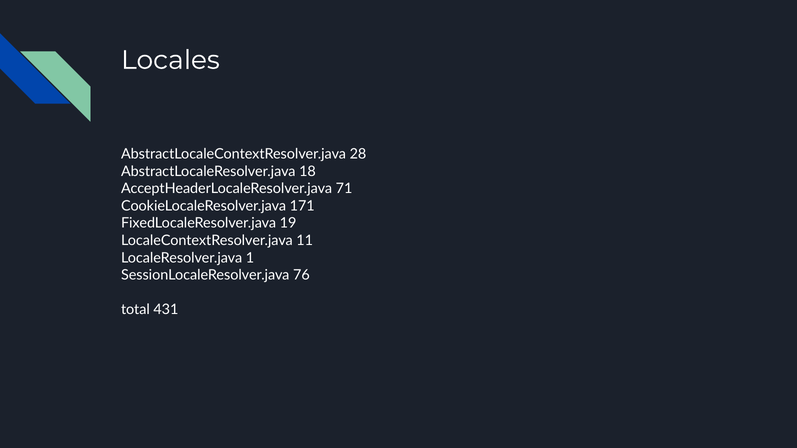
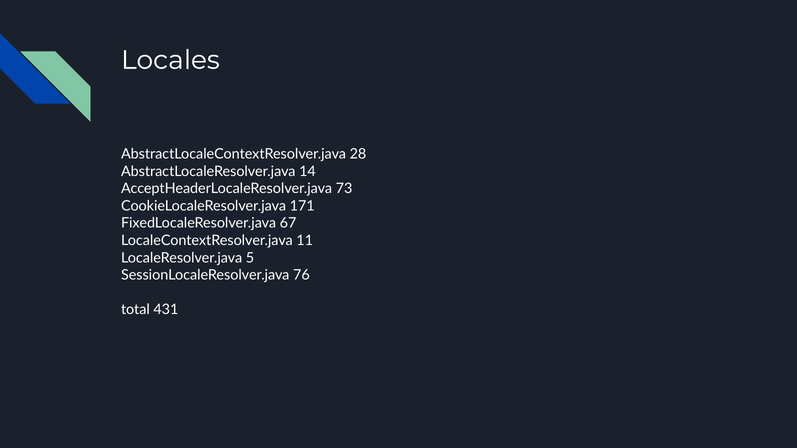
18: 18 -> 14 (307, 172)
71: 71 -> 73 (344, 189)
19: 19 -> 67 (288, 223)
1: 1 -> 5 (250, 258)
